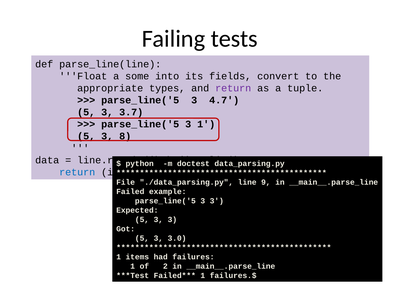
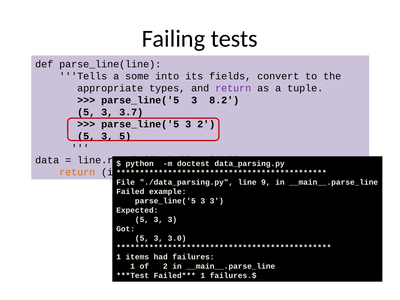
Float: Float -> Tells (83, 76)
4.7: 4.7 -> 8.2 (224, 100)
3 1: 1 -> 2 (206, 124)
3 8: 8 -> 5 (125, 136)
return colour: blue -> orange (77, 172)
